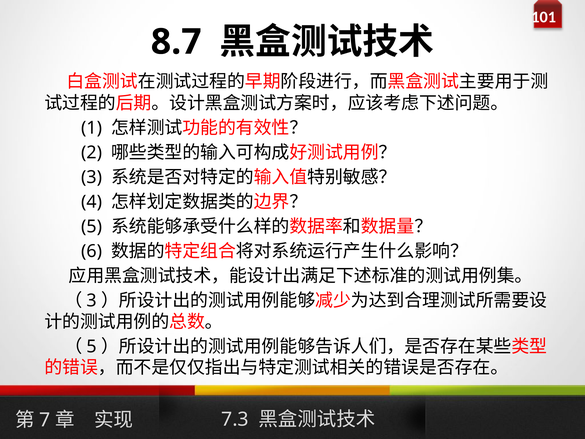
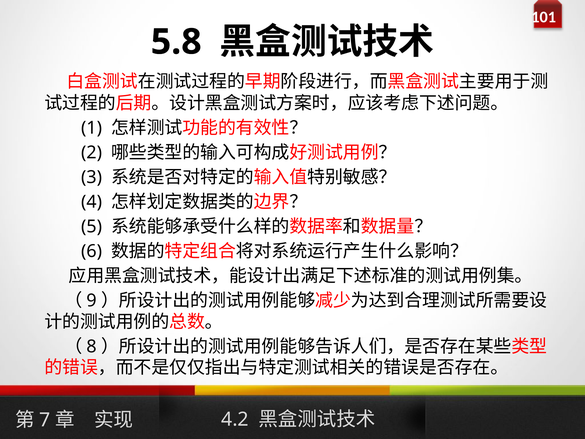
8.7: 8.7 -> 5.8 (176, 42)
3: 3 -> 9 (92, 301)
5: 5 -> 8 (92, 346)
7.3: 7.3 -> 4.2 (235, 419)
